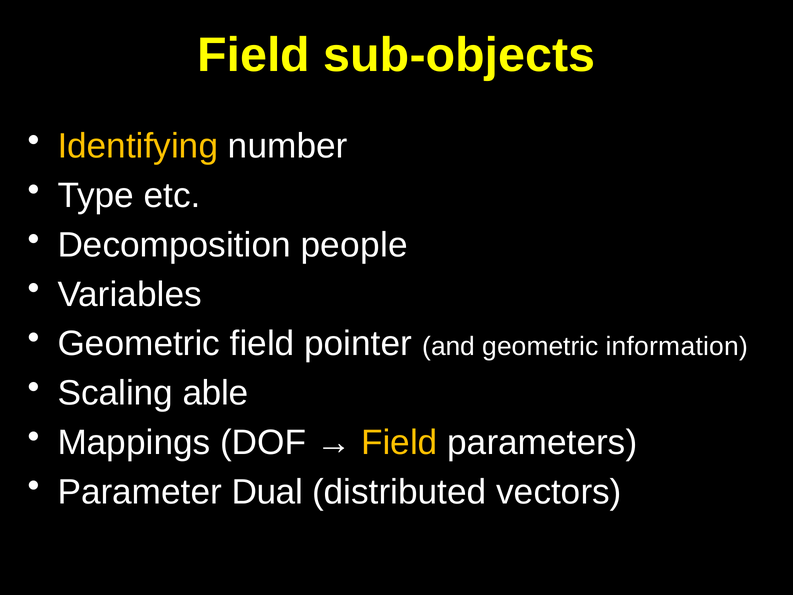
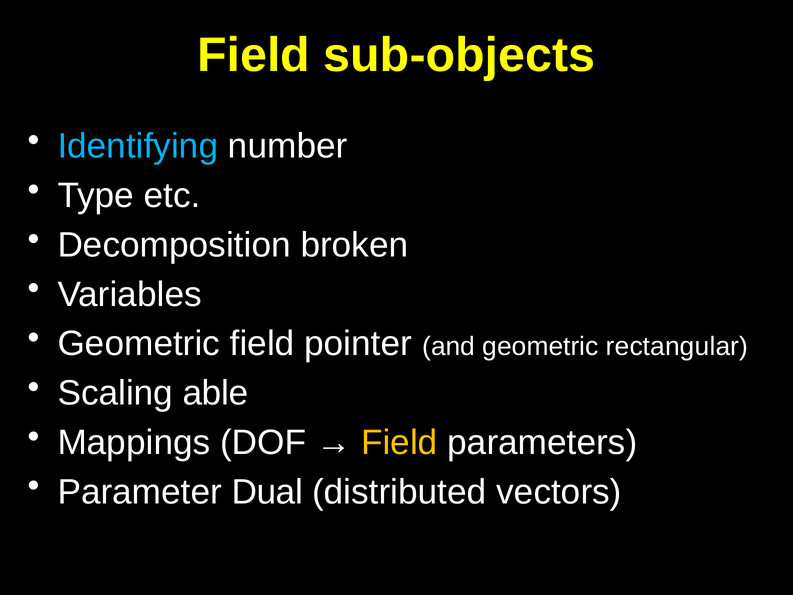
Identifying colour: yellow -> light blue (138, 146)
people: people -> broken (354, 245)
information: information -> rectangular (677, 347)
